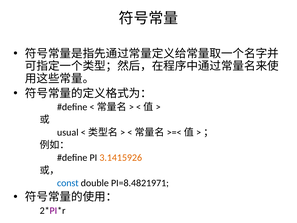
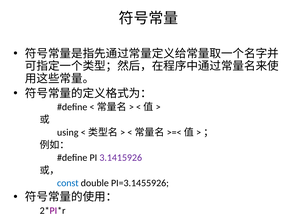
usual: usual -> using (68, 132)
3.1415926 colour: orange -> purple (121, 158)
PI=8.4821971: PI=8.4821971 -> PI=3.1455926 (140, 183)
